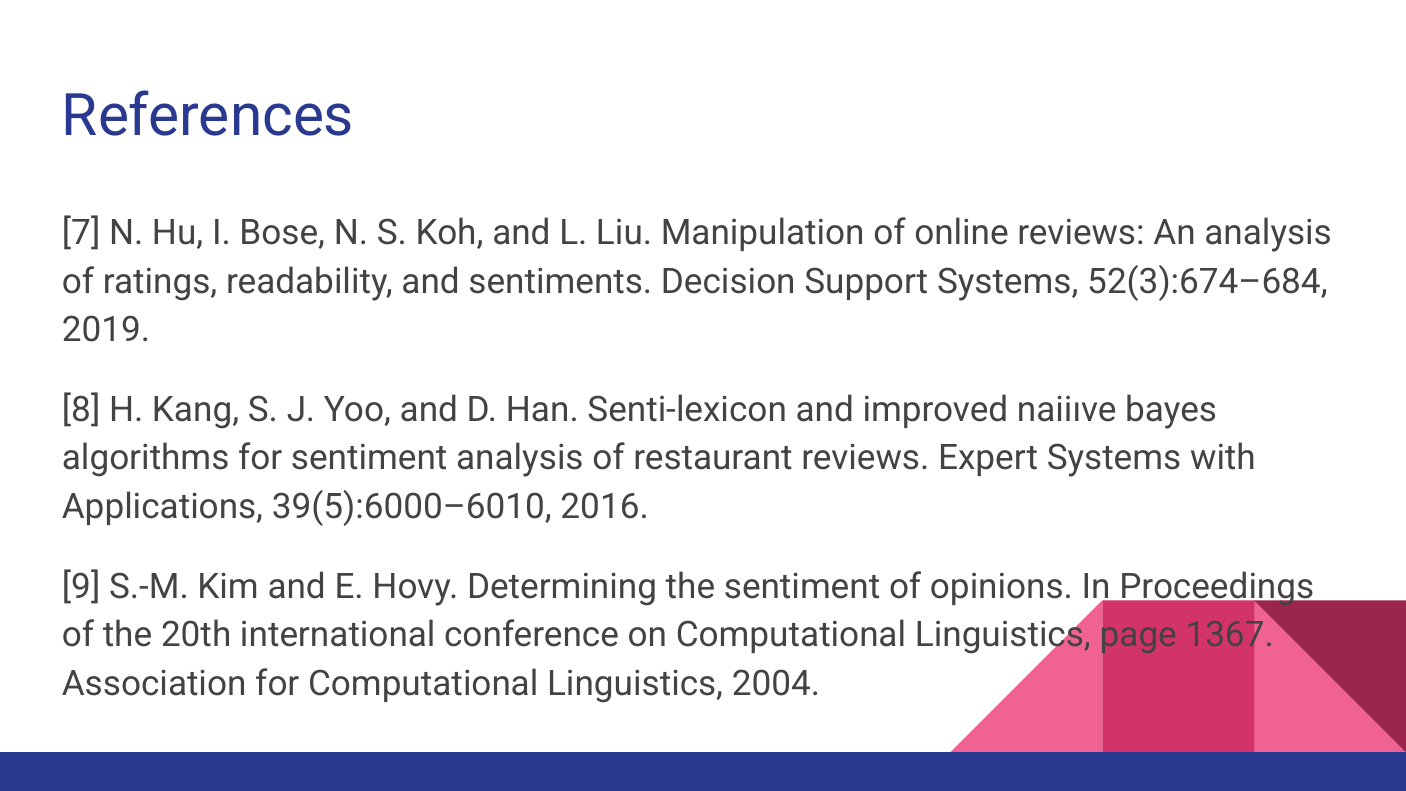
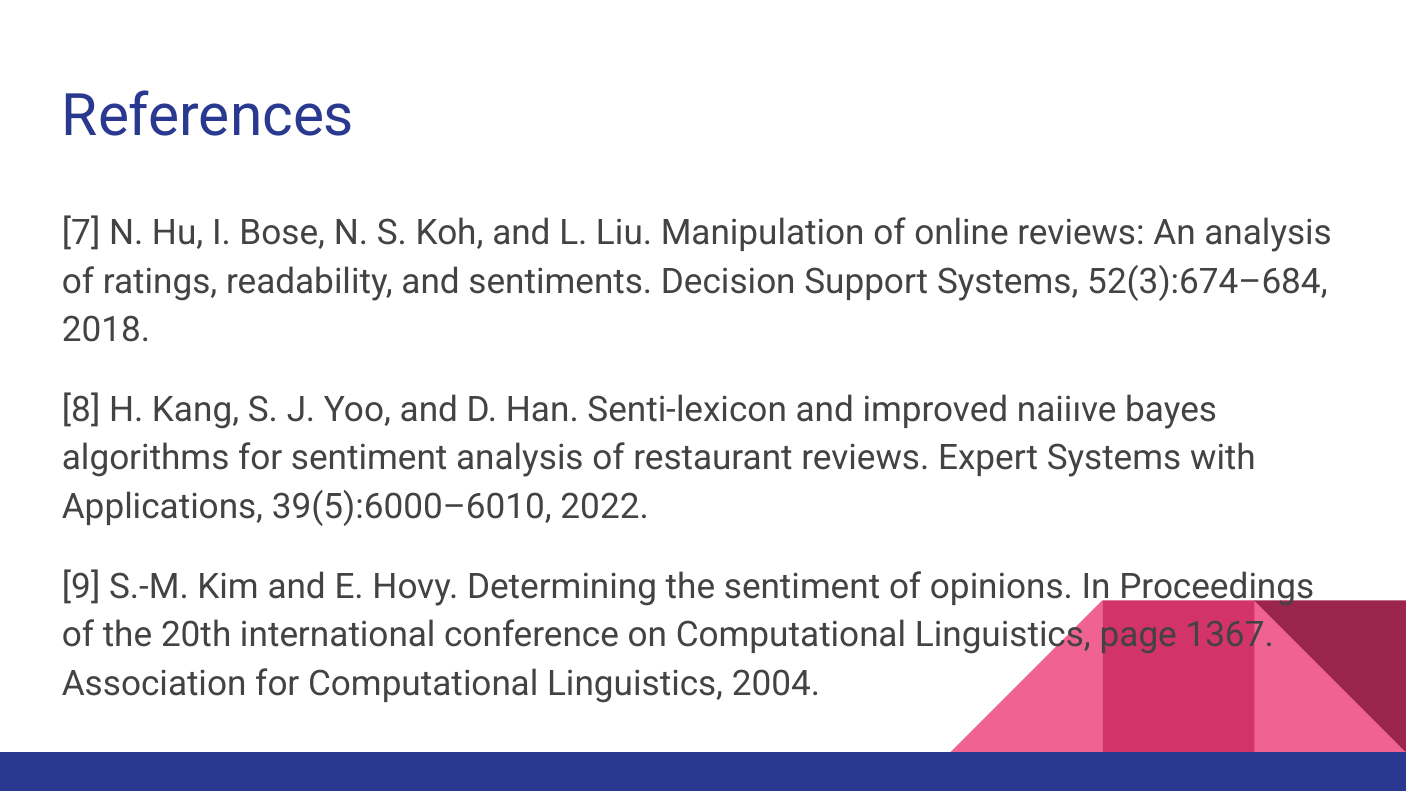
2019: 2019 -> 2018 (106, 330)
2016: 2016 -> 2022 (605, 507)
